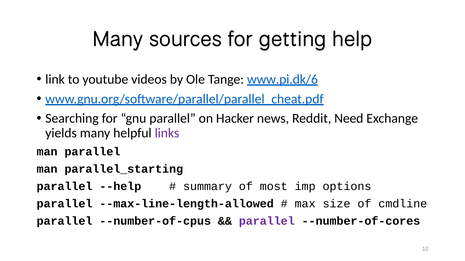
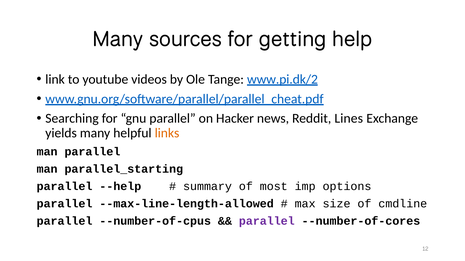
www.pi.dk/6: www.pi.dk/6 -> www.pi.dk/2 (282, 79)
Need: Need -> Lines (349, 119)
links colour: purple -> orange (167, 133)
